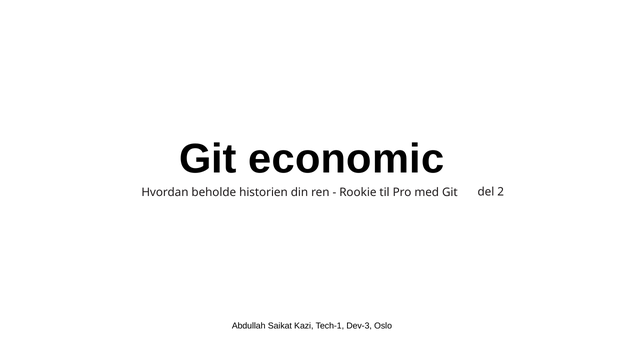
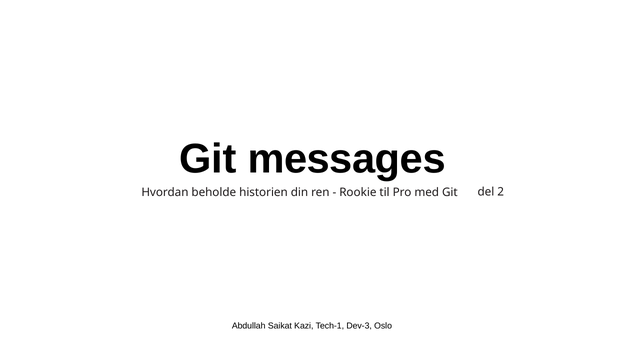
economic: economic -> messages (347, 159)
